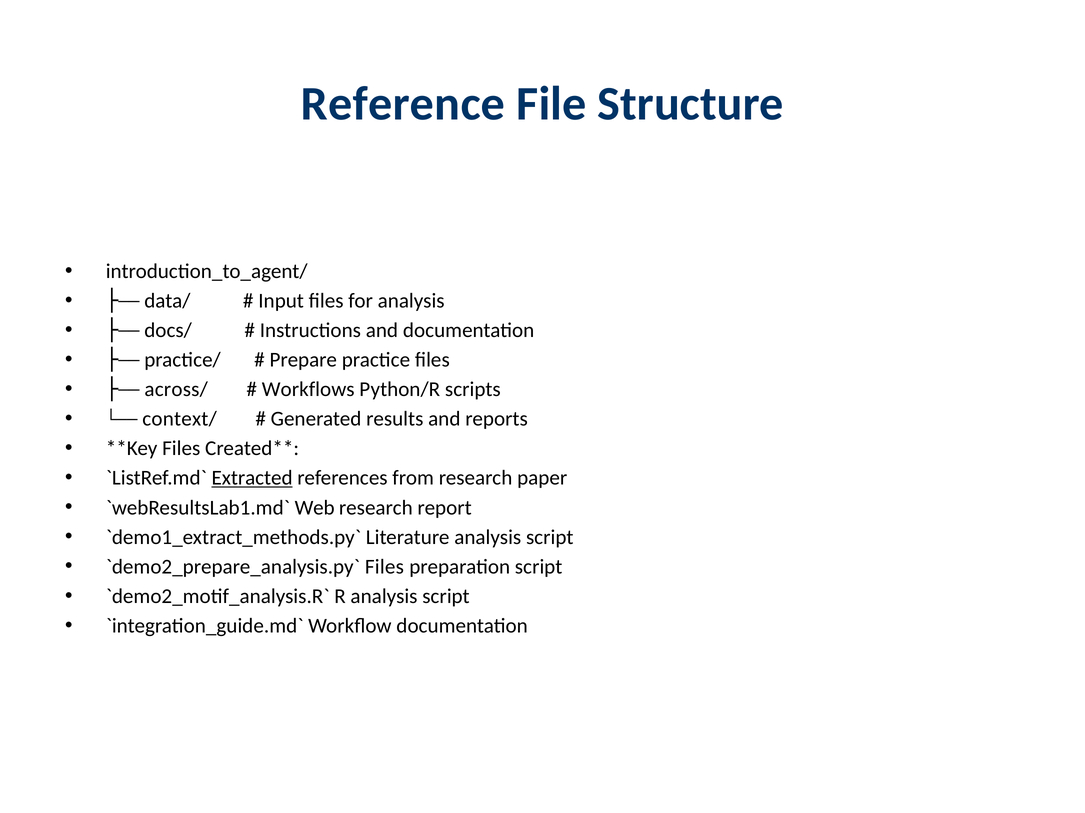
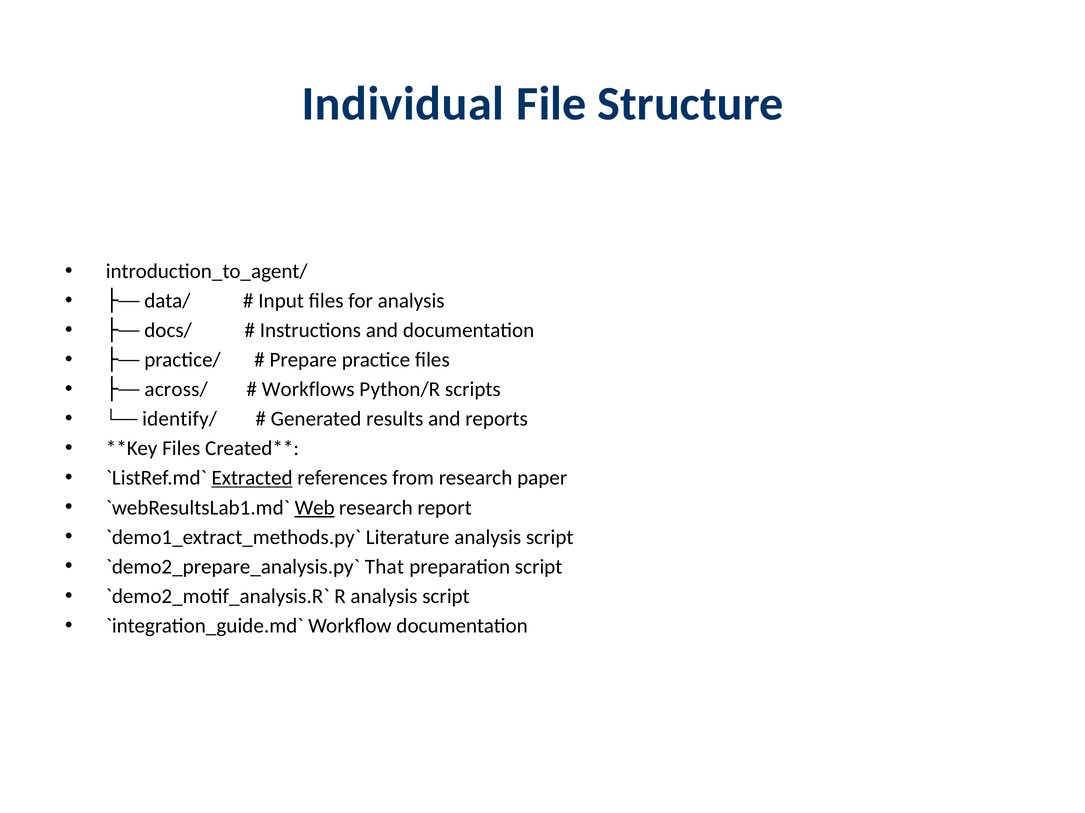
Reference: Reference -> Individual (403, 104)
context/: context/ -> identify/ (180, 419)
Web underline: none -> present (315, 508)
Files: Files -> That (384, 567)
